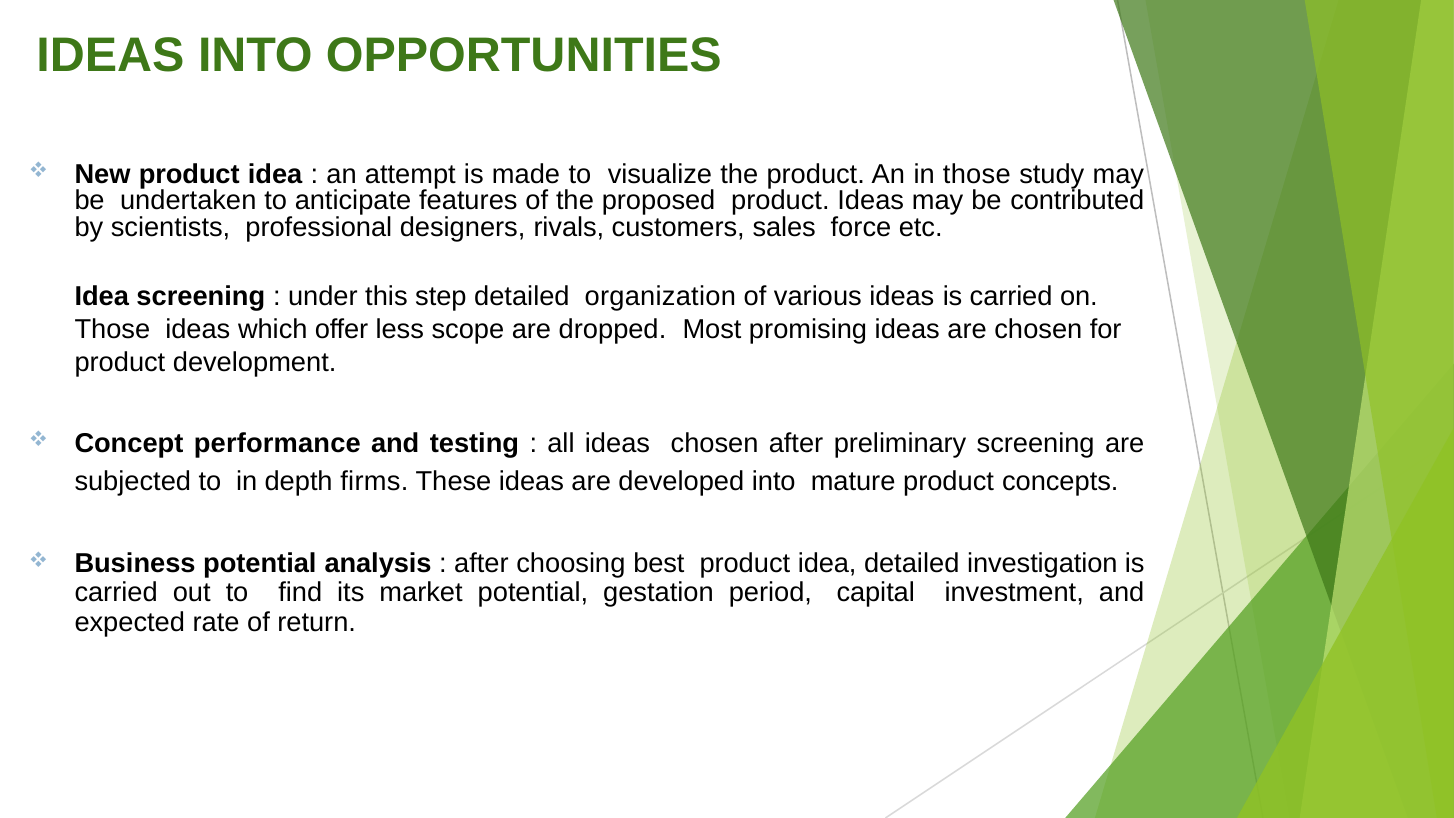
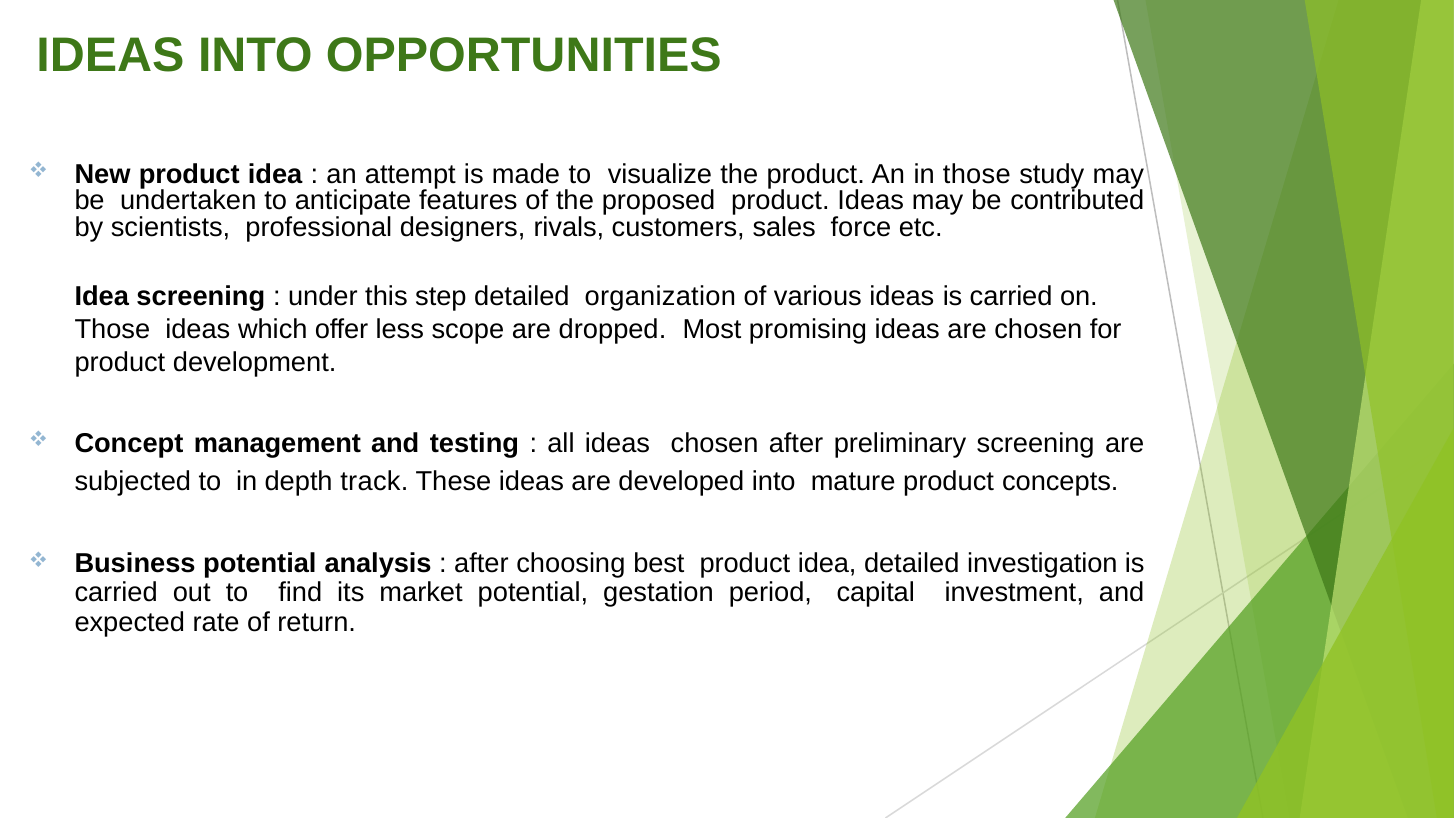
performance: performance -> management (277, 443)
firms: firms -> track (374, 481)
